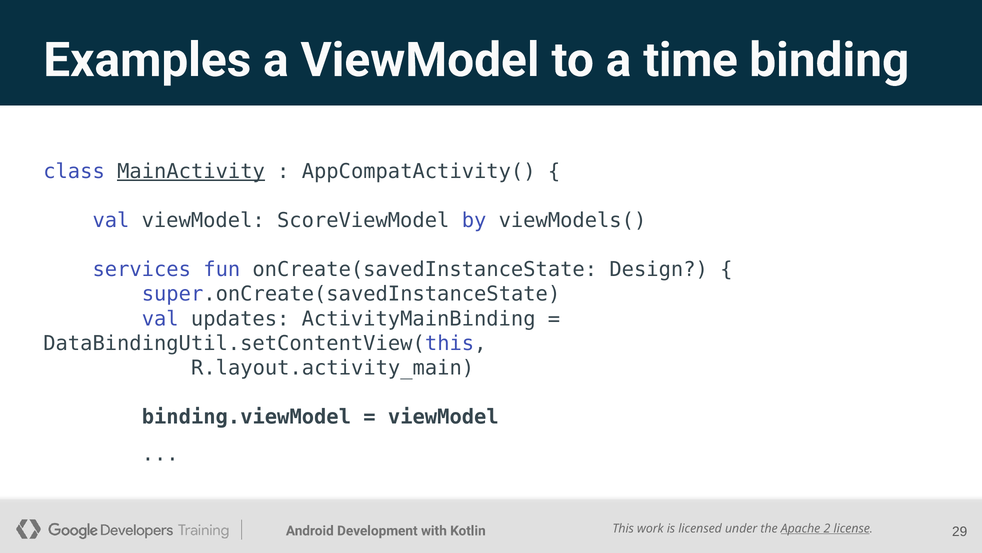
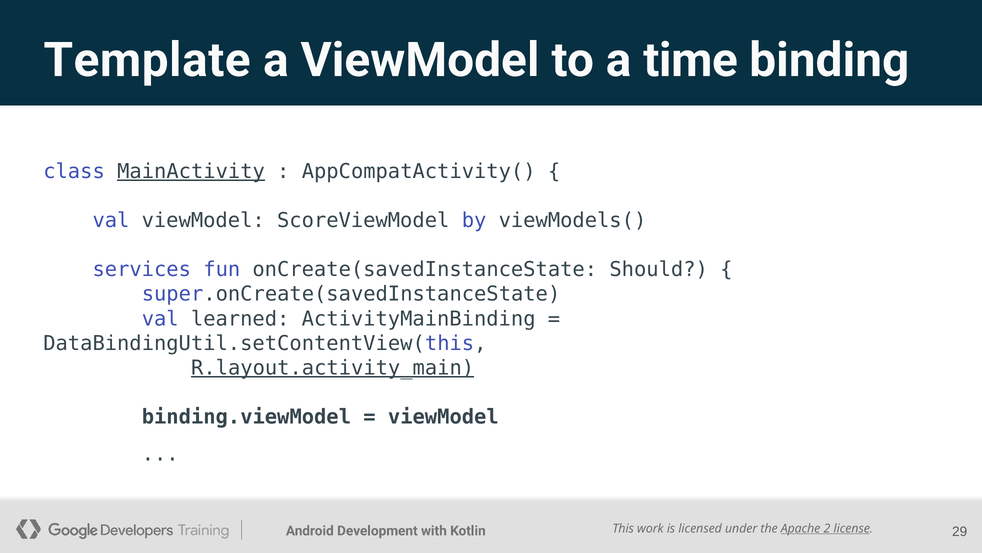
Examples: Examples -> Template (147, 60)
Design: Design -> Should (659, 269)
updates: updates -> learned (240, 318)
R.layout.activity_main underline: none -> present (333, 368)
